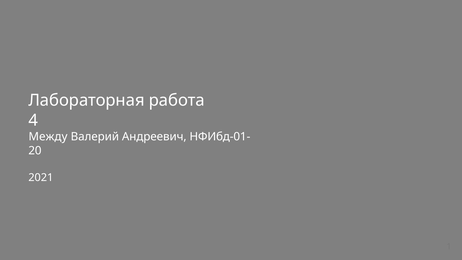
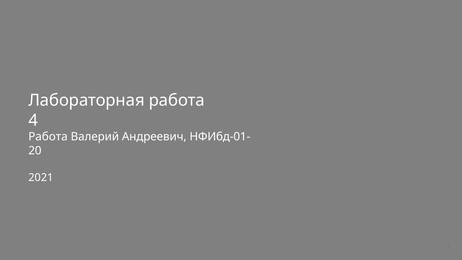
Между: Между -> Работа (48, 137)
